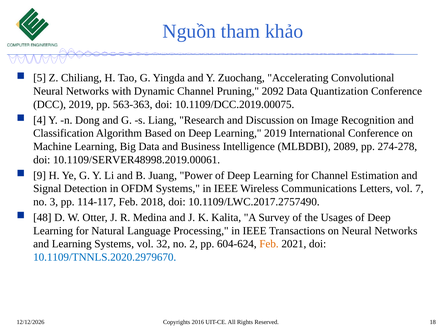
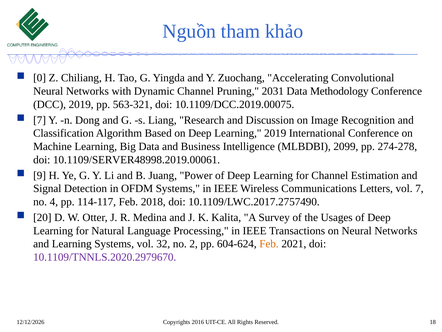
5: 5 -> 0 (40, 78)
2092: 2092 -> 2031 (273, 91)
Quantization: Quantization -> Methodology (339, 91)
563-363: 563-363 -> 563-321 (133, 104)
4: 4 -> 7 (40, 120)
2089: 2089 -> 2099 (346, 146)
3: 3 -> 4 (54, 202)
48: 48 -> 20 (42, 217)
10.1109/TNNLS.2020.2979670 colour: blue -> purple (105, 257)
